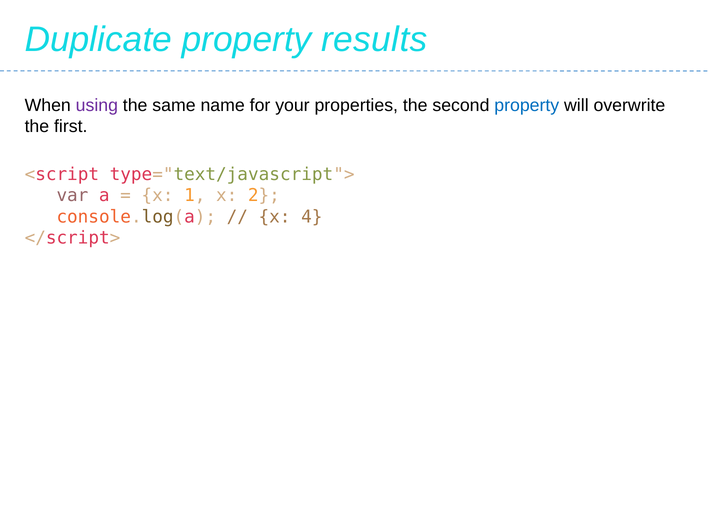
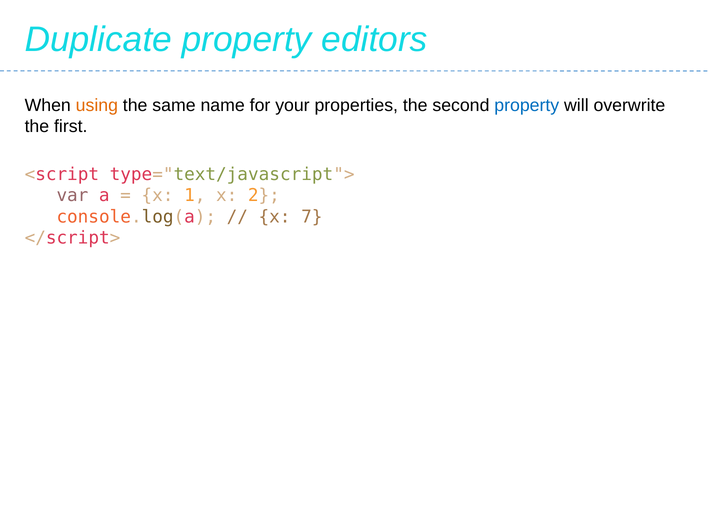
results: results -> editors (374, 40)
using colour: purple -> orange (97, 105)
4: 4 -> 7 (312, 217)
